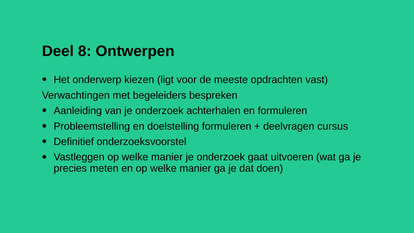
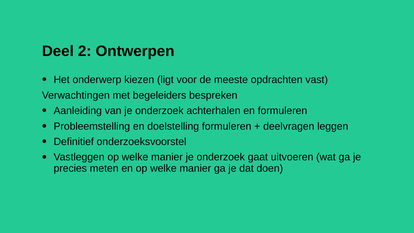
8: 8 -> 2 (85, 51)
cursus: cursus -> leggen (333, 126)
